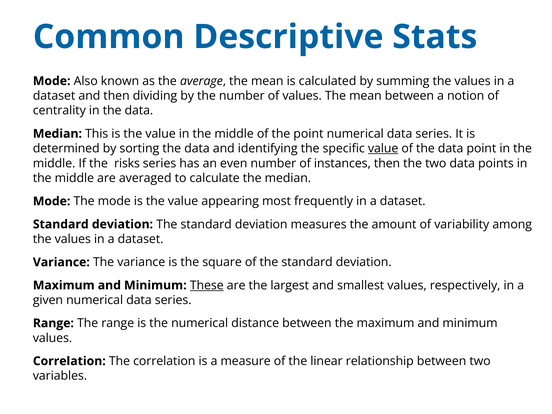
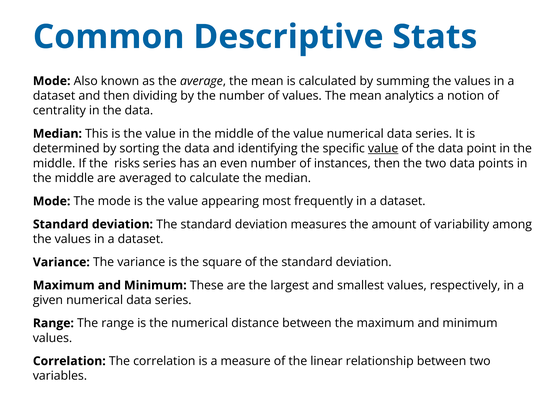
mean between: between -> analytics (409, 96)
of the point: point -> value (308, 134)
These underline: present -> none (207, 285)
